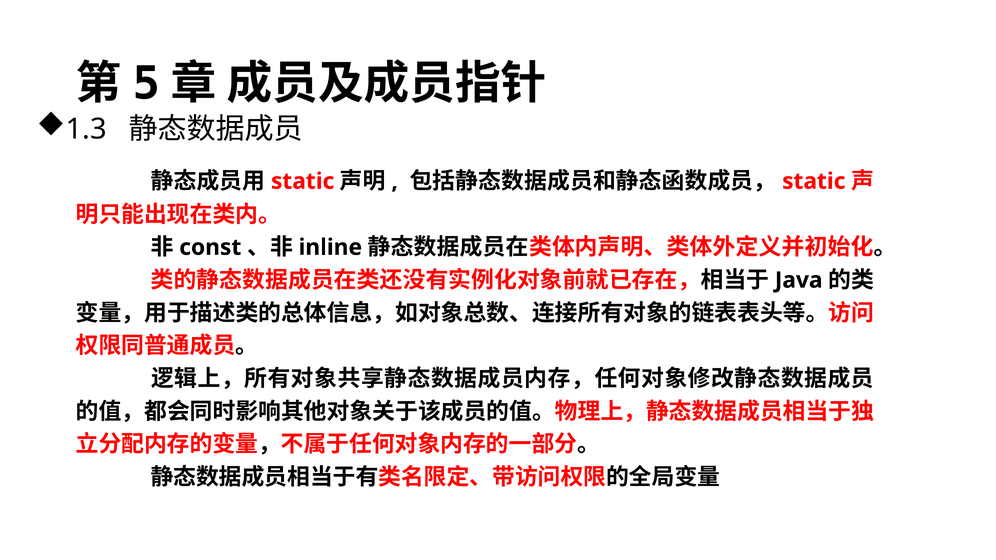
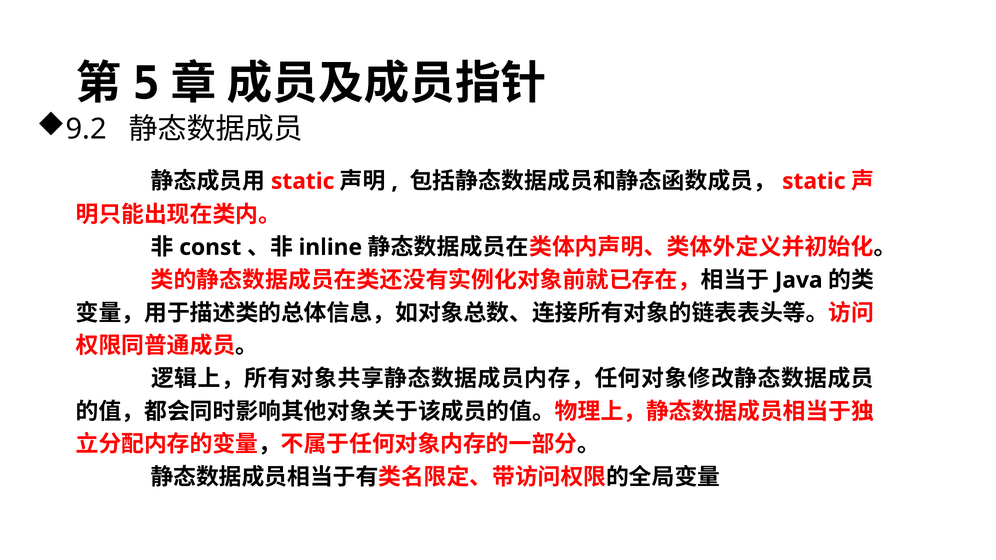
1.3: 1.3 -> 9.2 (86, 129)
